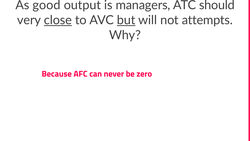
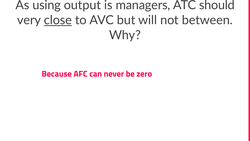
good: good -> using (47, 5)
but underline: present -> none (126, 20)
attempts: attempts -> between (207, 20)
